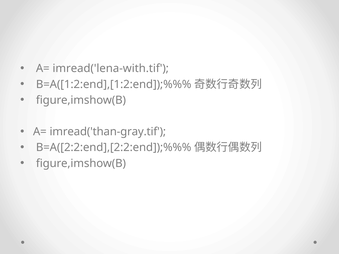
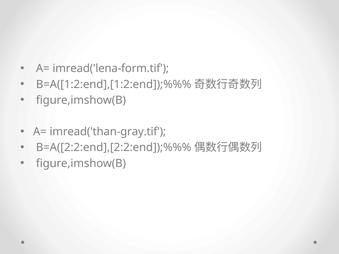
imread('lena-with.tif: imread('lena-with.tif -> imread('lena-form.tif (111, 69)
